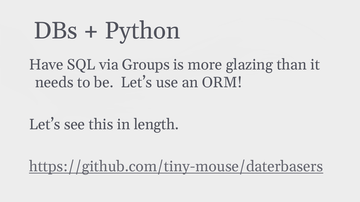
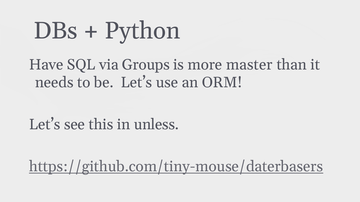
glazing: glazing -> master (249, 65)
length: length -> unless (156, 125)
